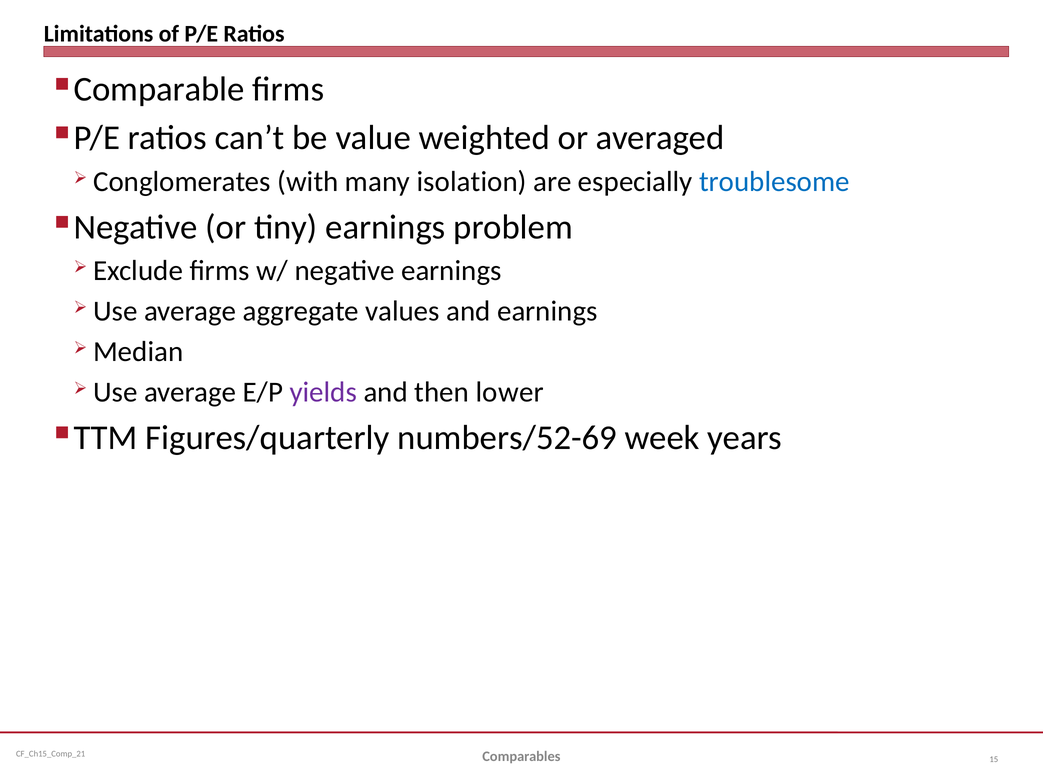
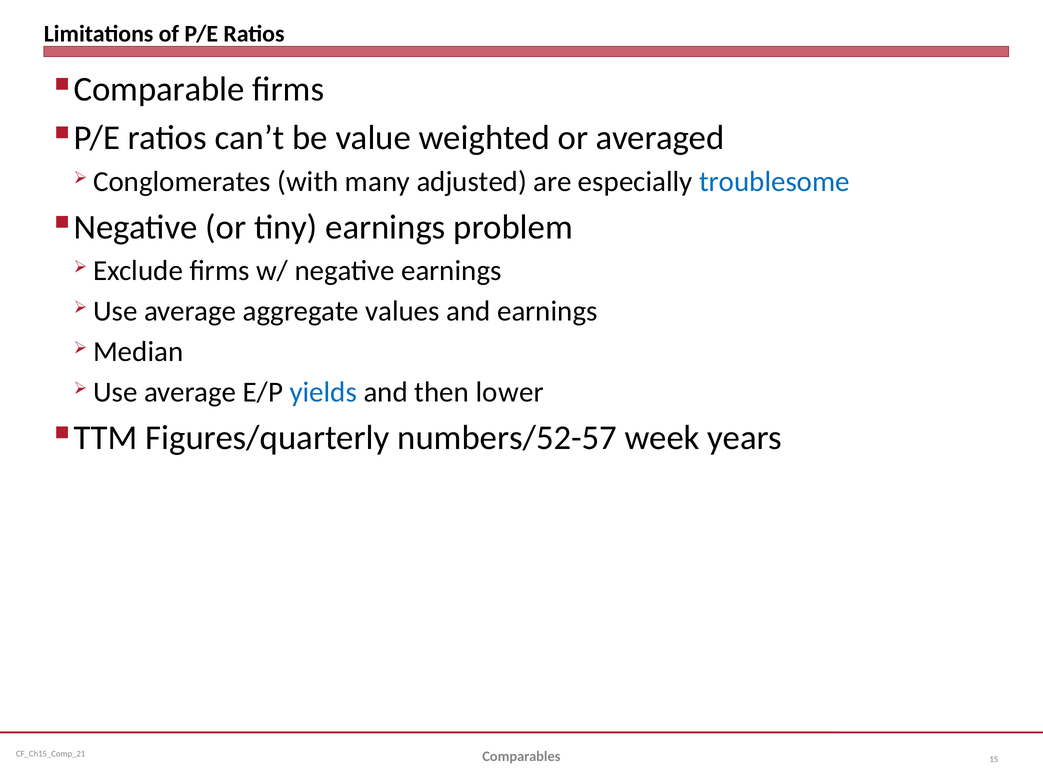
isolation: isolation -> adjusted (472, 182)
yields colour: purple -> blue (323, 393)
numbers/52-69: numbers/52-69 -> numbers/52-57 (507, 438)
